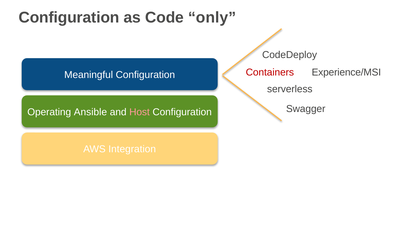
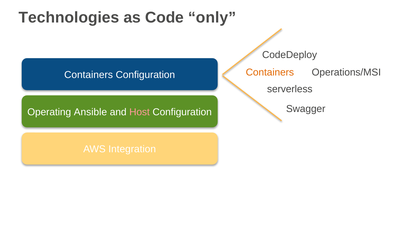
Configuration: Configuration -> Technologies (69, 17)
Containers colour: red -> orange (270, 72)
Experience/MSI: Experience/MSI -> Operations/MSI (346, 72)
Meaningful: Meaningful -> Containers (89, 75)
